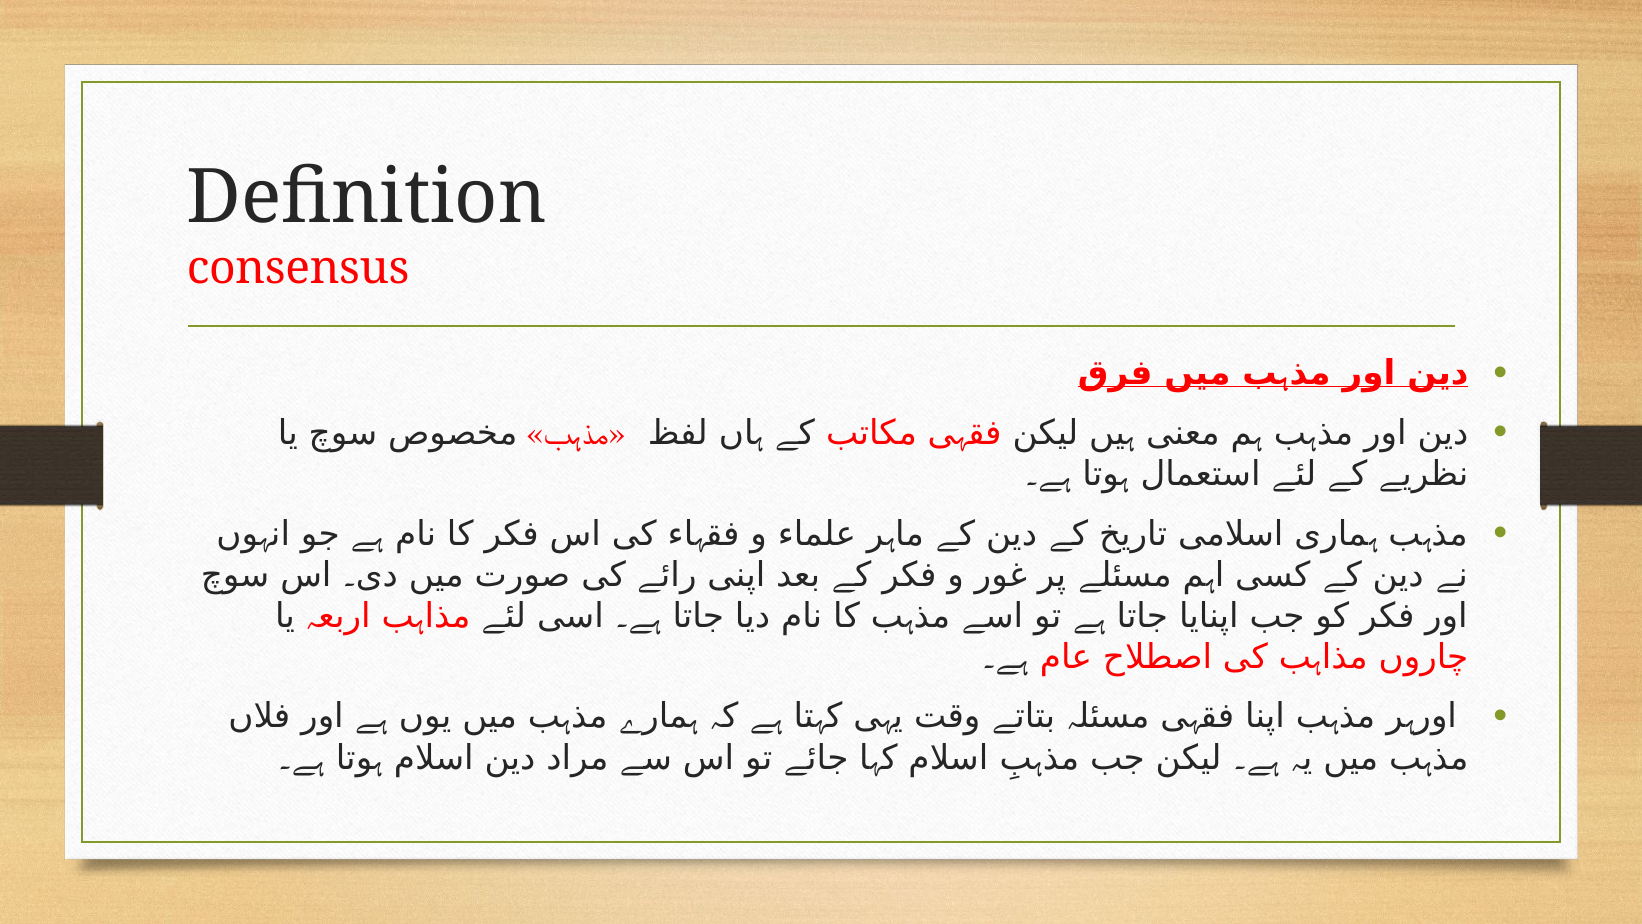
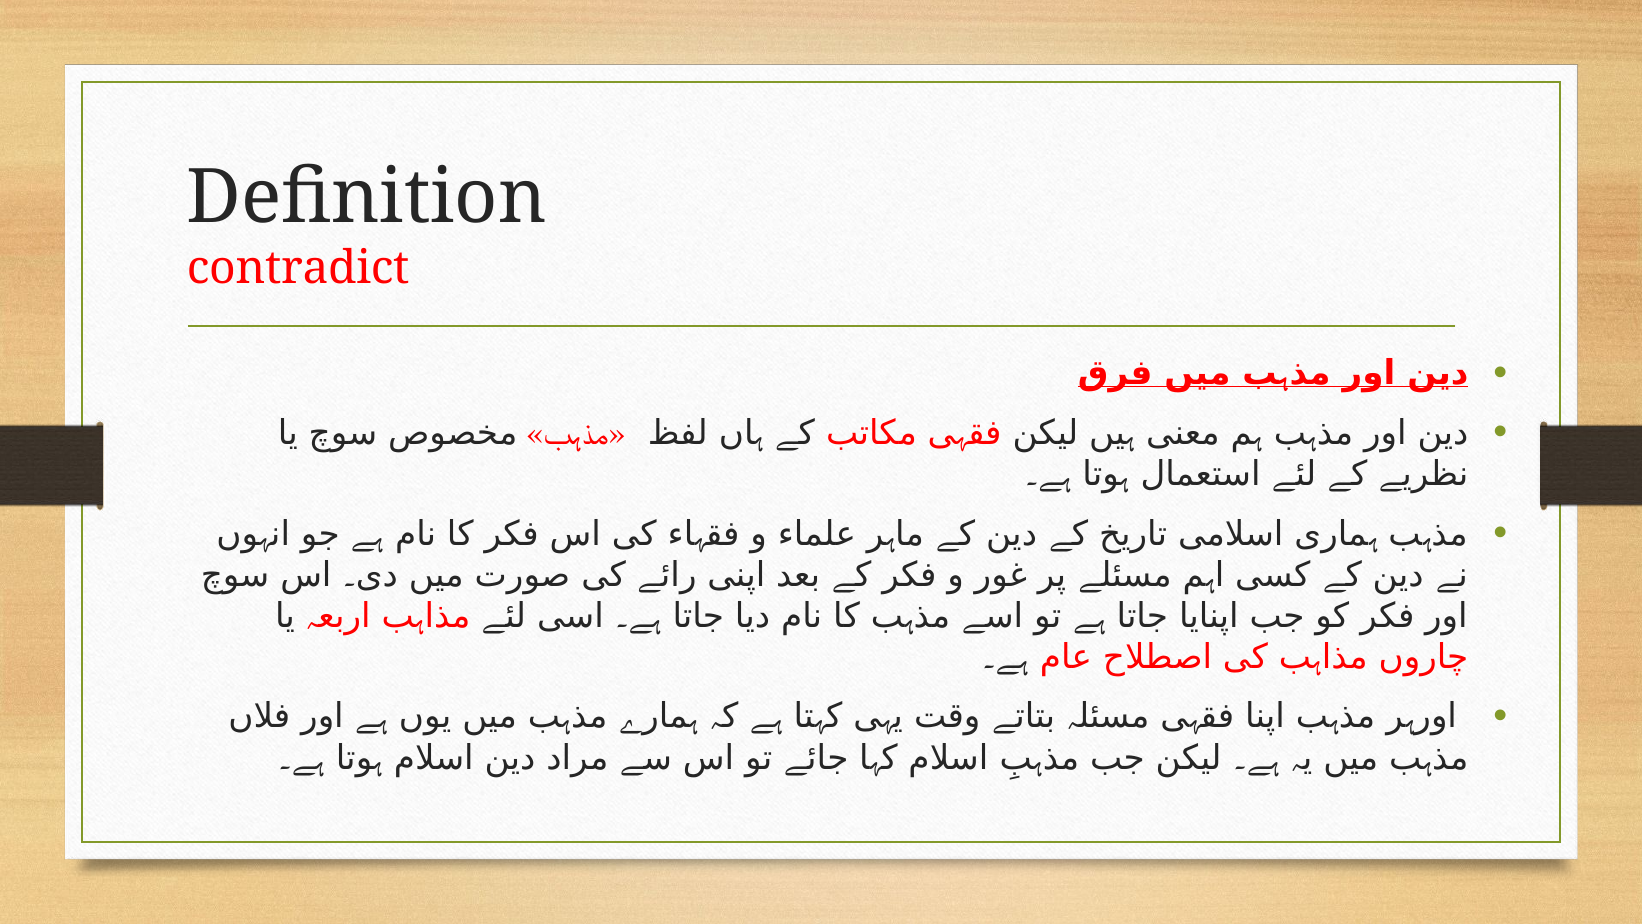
consensus: consensus -> contradict (298, 268)
